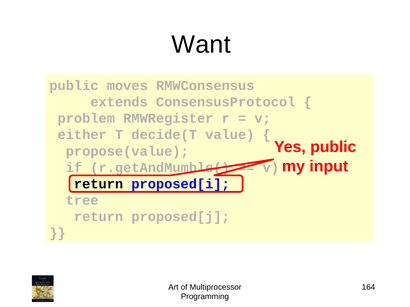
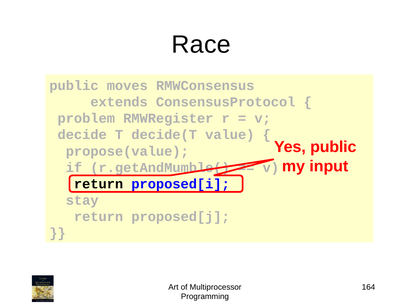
Want: Want -> Race (201, 45)
either: either -> decide (82, 135)
tree: tree -> stay (82, 201)
